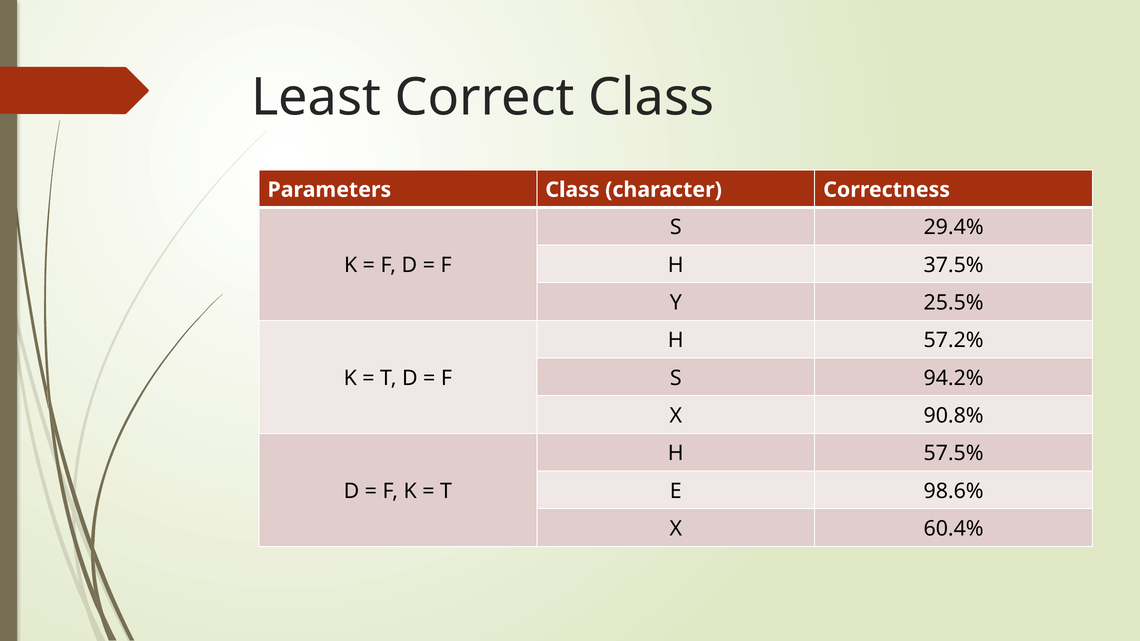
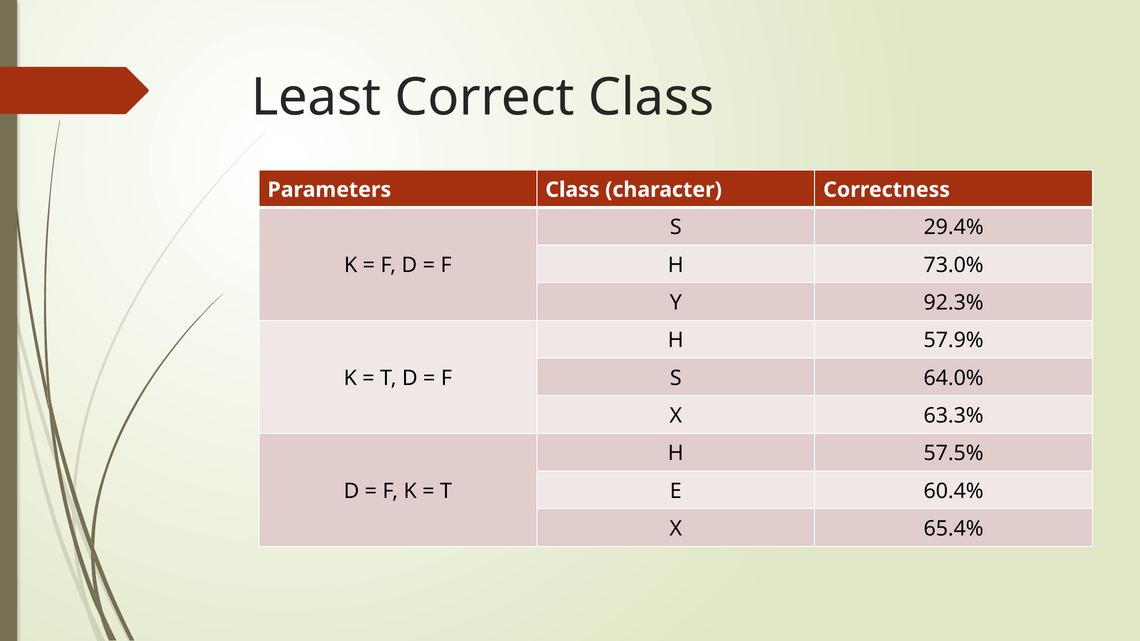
37.5%: 37.5% -> 73.0% (954, 265)
25.5%: 25.5% -> 92.3% (954, 303)
57.2%: 57.2% -> 57.9% (954, 340)
94.2%: 94.2% -> 64.0% (954, 378)
90.8%: 90.8% -> 63.3% (954, 416)
98.6%: 98.6% -> 60.4% (954, 491)
60.4%: 60.4% -> 65.4% (954, 529)
